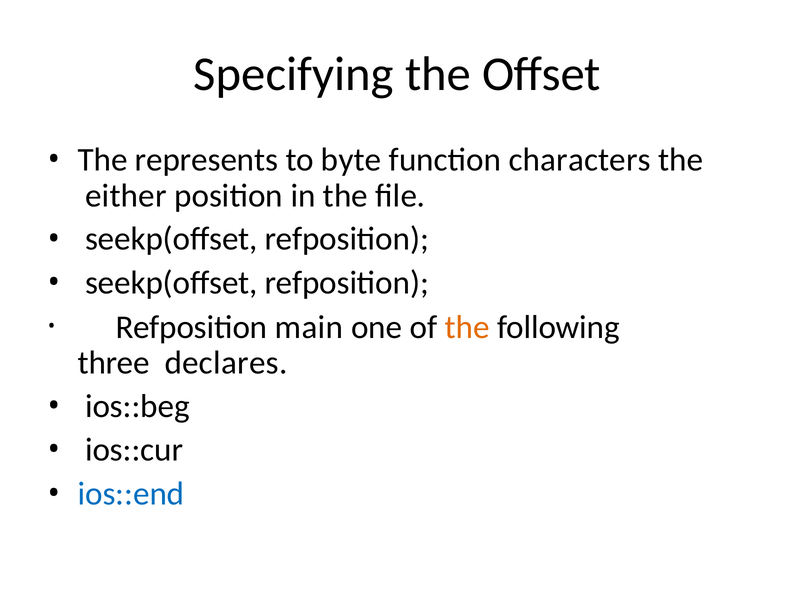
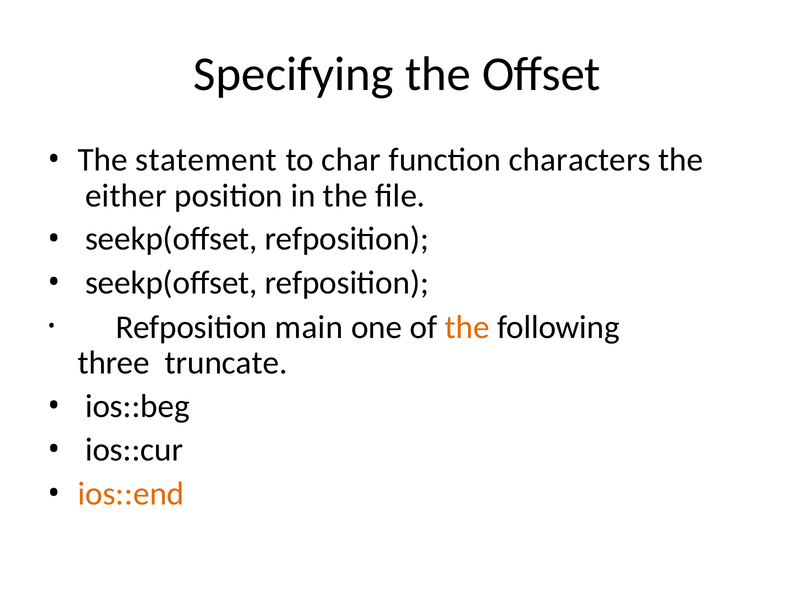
represents: represents -> statement (206, 160)
byte: byte -> char (351, 160)
declares: declares -> truncate (226, 363)
ios::end colour: blue -> orange (131, 494)
